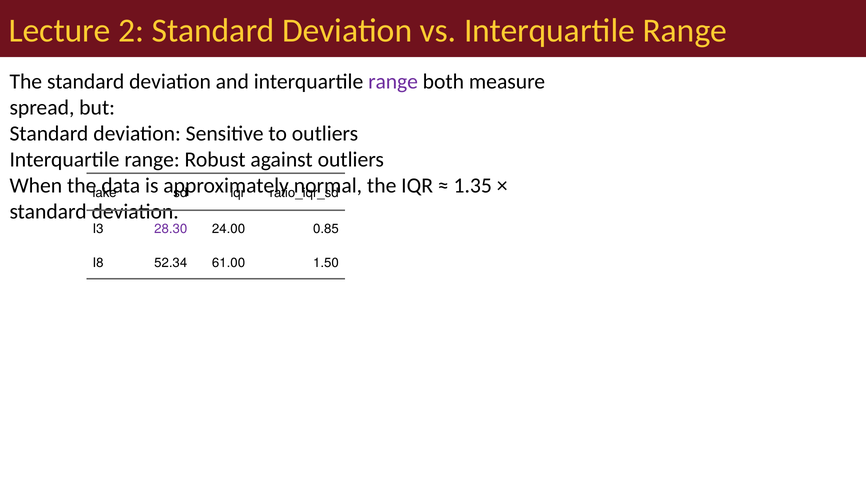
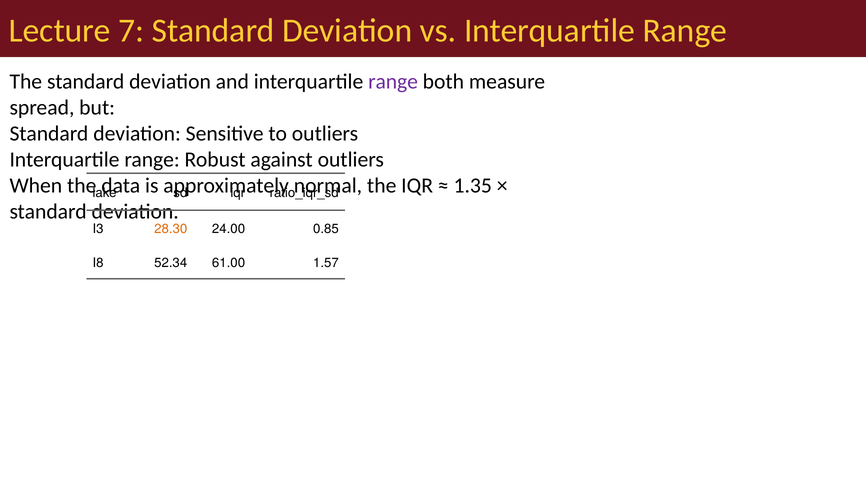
2: 2 -> 7 (131, 31)
28.30 colour: purple -> orange (171, 229)
1.50: 1.50 -> 1.57 (326, 263)
